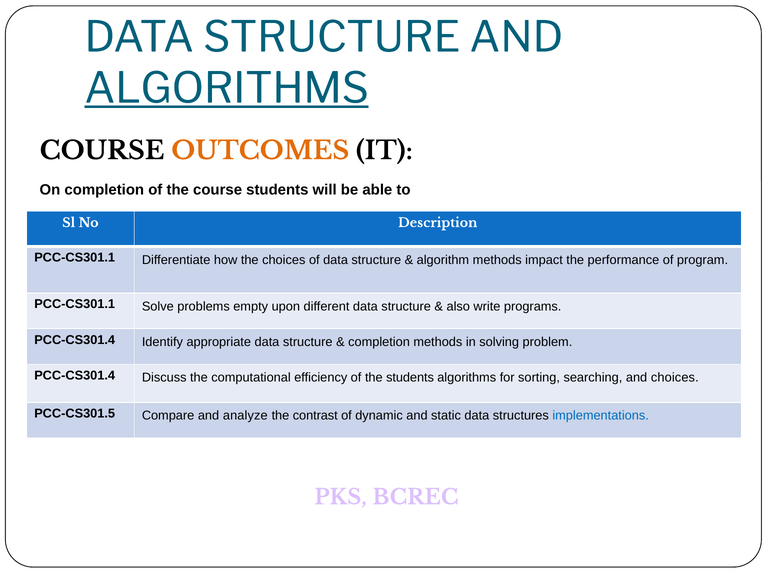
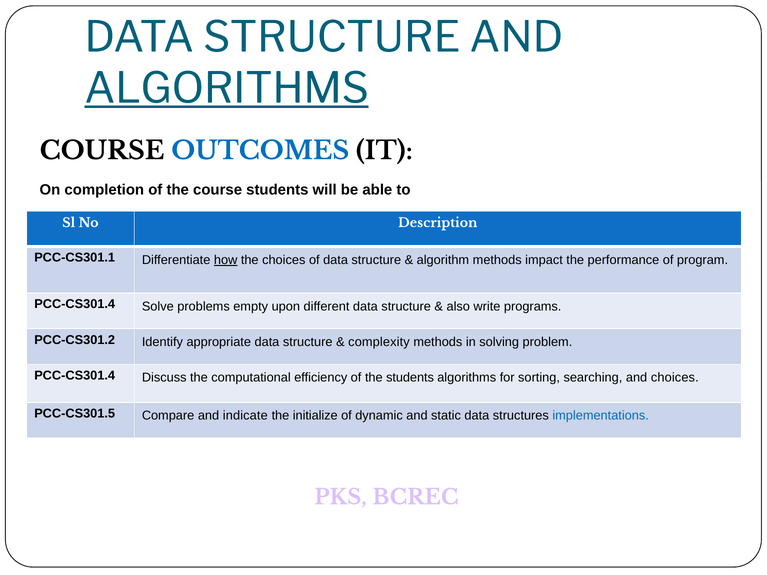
OUTCOMES colour: orange -> blue (260, 151)
how underline: none -> present (226, 260)
PCC-CS301.1: PCC-CS301.1 -> PCC-CS301.4 (75, 304)
PCC-CS301.4: PCC-CS301.4 -> PCC-CS301.2 (75, 340)
completion: completion -> complexity (379, 342)
analyze: analyze -> indicate (245, 416)
contrast: contrast -> initialize (315, 416)
